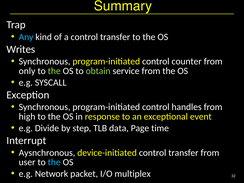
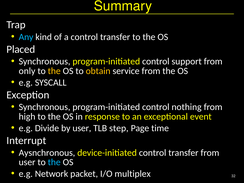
Writes: Writes -> Placed (21, 49)
counter: counter -> support (187, 61)
the colour: light green -> yellow (54, 71)
obtain colour: light green -> yellow (98, 71)
handles: handles -> nothing (187, 107)
by step: step -> user (82, 128)
data: data -> step (119, 128)
